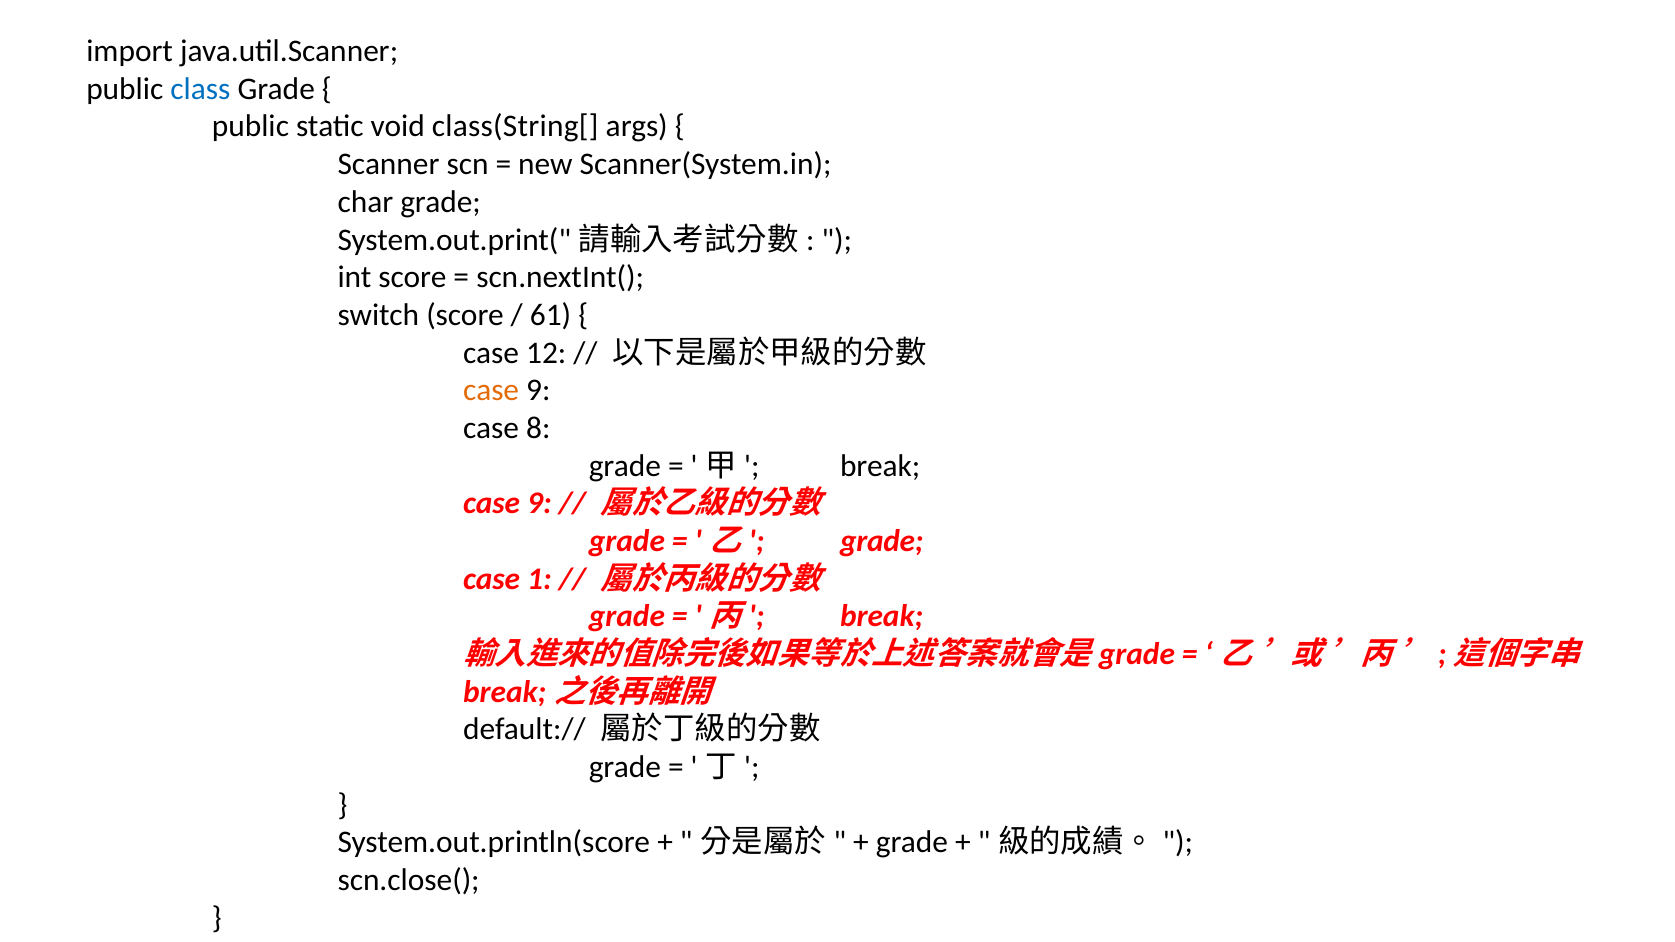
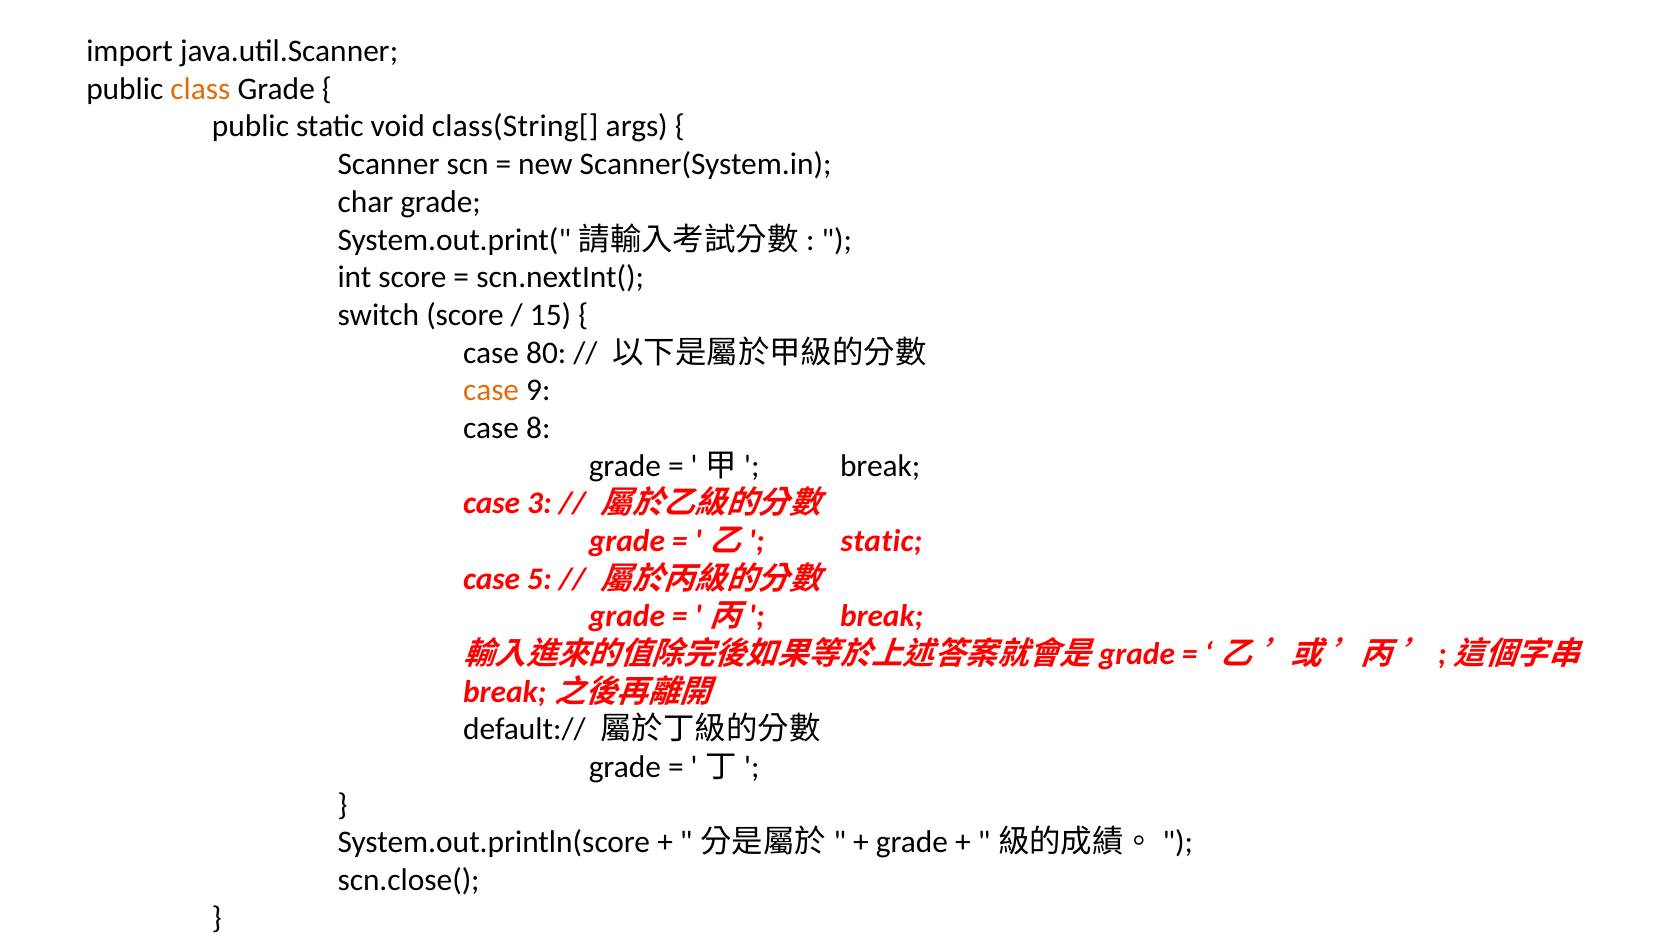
class colour: blue -> orange (200, 89)
61: 61 -> 15 (551, 315)
12: 12 -> 80 (546, 353)
9: 9 -> 3 (539, 504)
grade: grade -> static (881, 541)
1: 1 -> 5 (539, 579)
